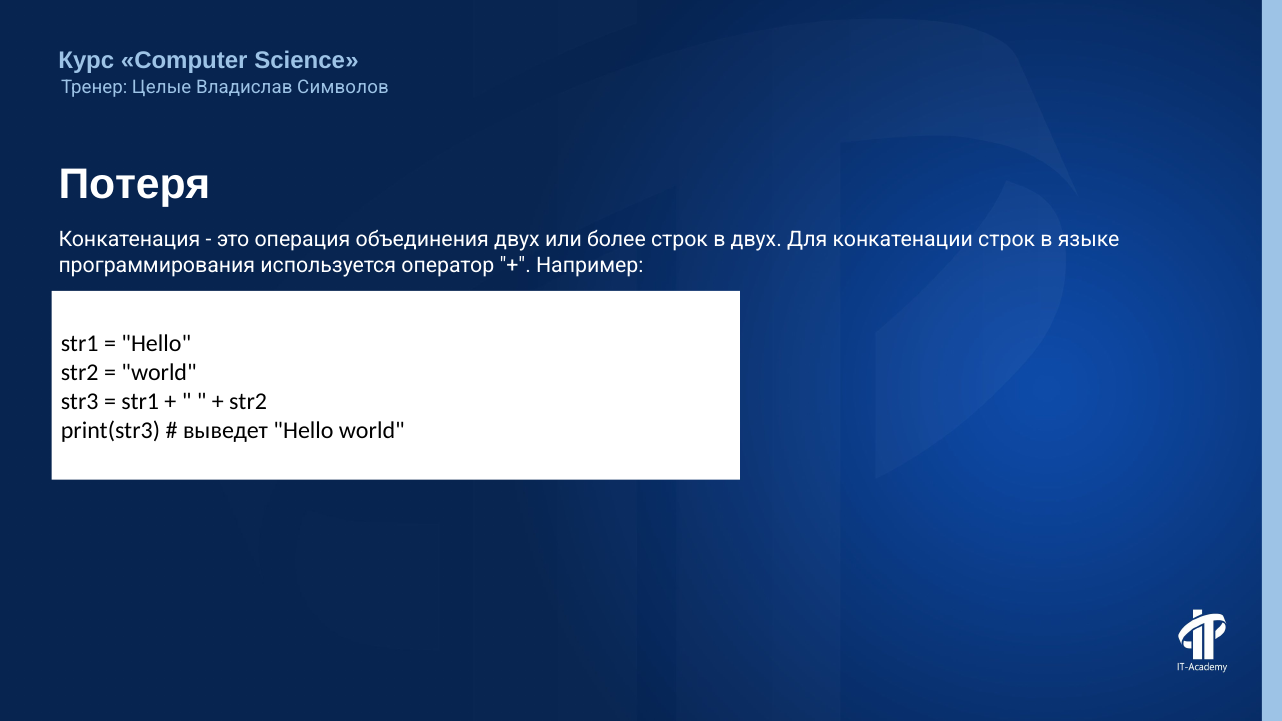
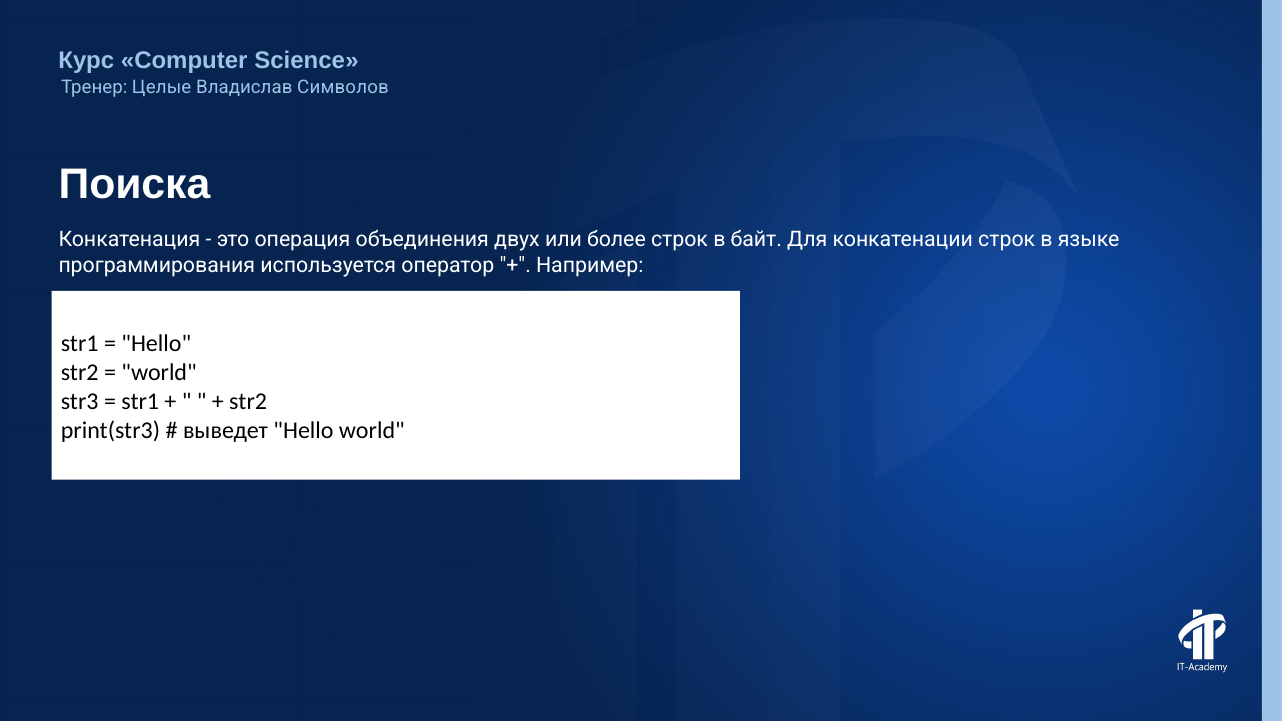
Потеря: Потеря -> Поиска (134, 185)
в двух: двух -> байт (756, 240)
